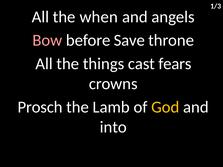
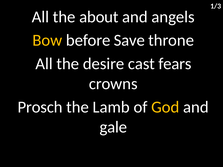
when: when -> about (99, 17)
Bow colour: pink -> yellow (47, 40)
things: things -> desire (104, 64)
into: into -> gale (113, 127)
